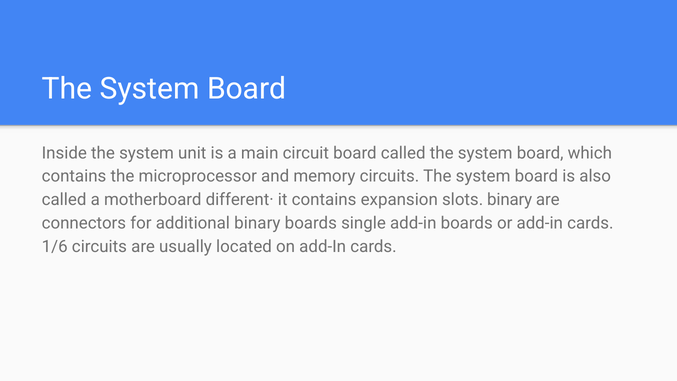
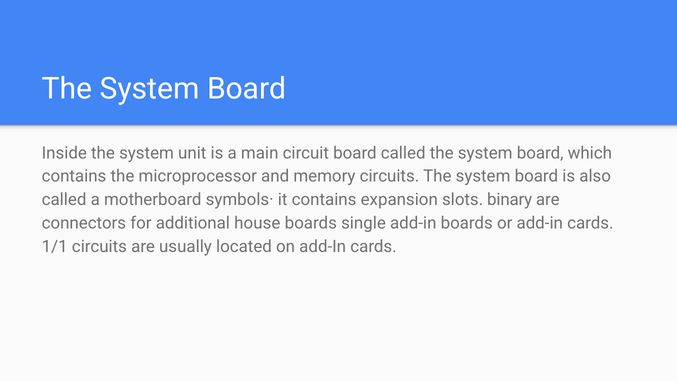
different·: different· -> symbols· (240, 200)
additional binary: binary -> house (257, 223)
1/6: 1/6 -> 1/1 (55, 246)
